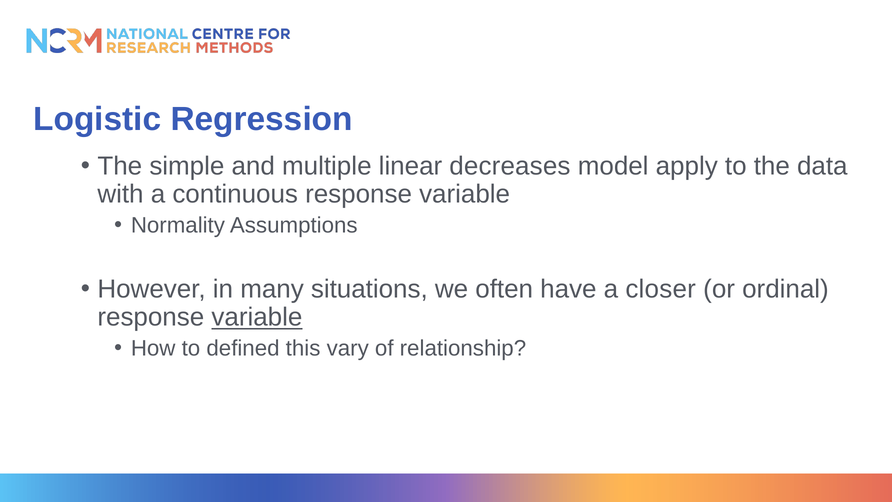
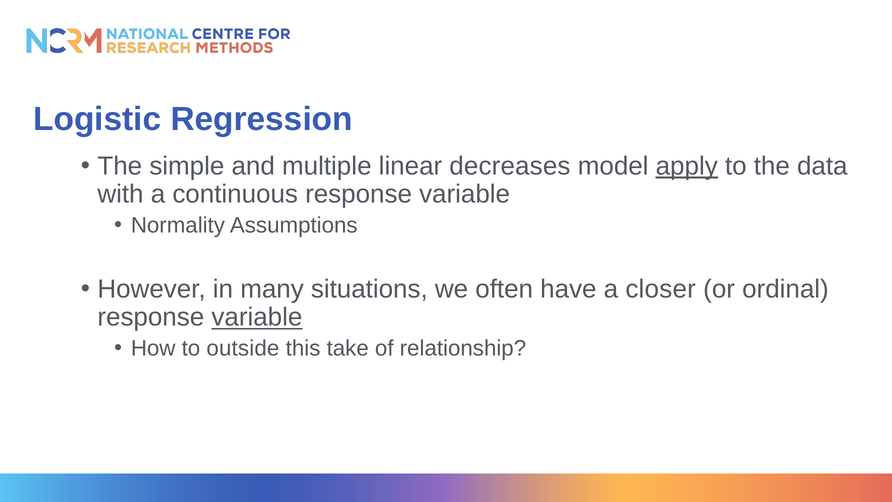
apply underline: none -> present (687, 166)
defined: defined -> outside (243, 348)
vary: vary -> take (348, 348)
